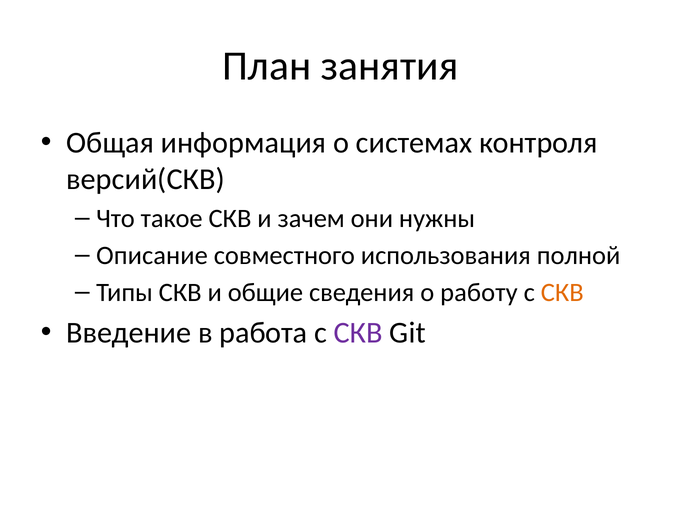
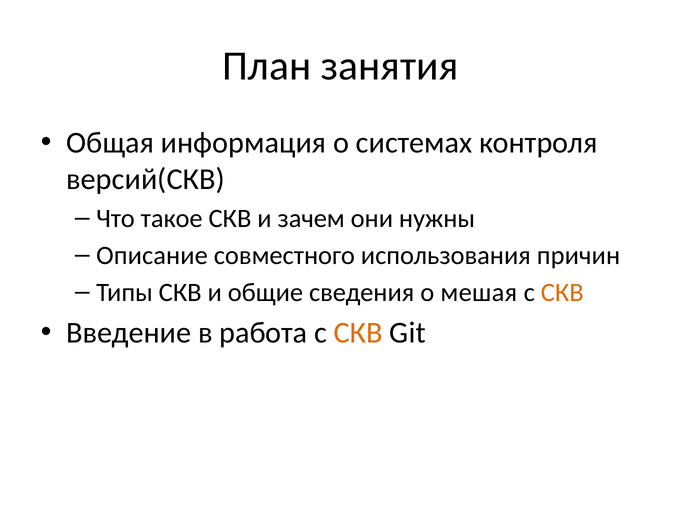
полной: полной -> причин (578, 255)
работу: работу -> мешая (479, 292)
СКВ colour: purple -> orange (358, 333)
